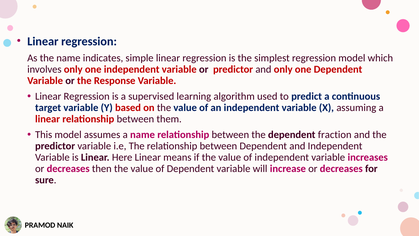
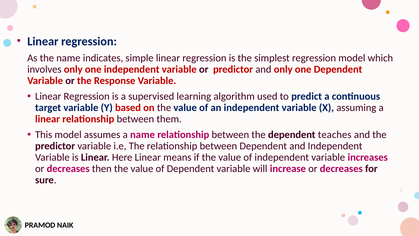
fraction: fraction -> teaches (335, 135)
